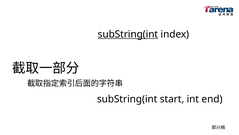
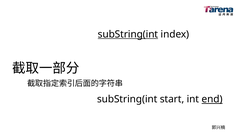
end underline: none -> present (212, 99)
